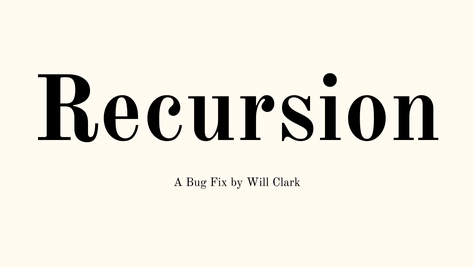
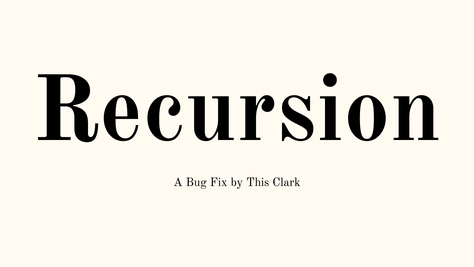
Will: Will -> This (258, 182)
